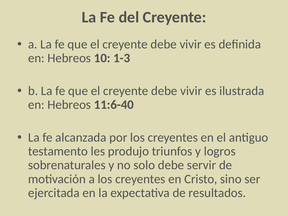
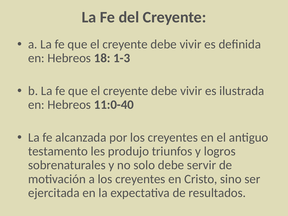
10: 10 -> 18 (102, 58)
11:6-40: 11:6-40 -> 11:0-40 (114, 105)
